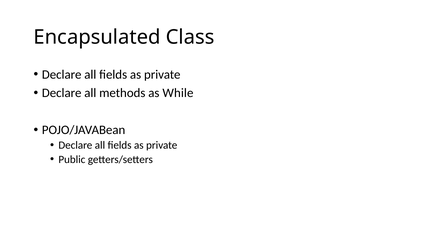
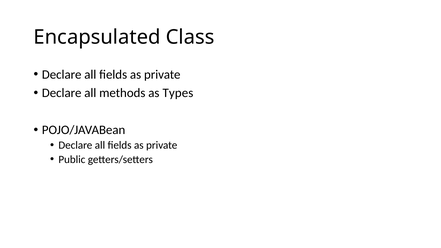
While: While -> Types (178, 93)
